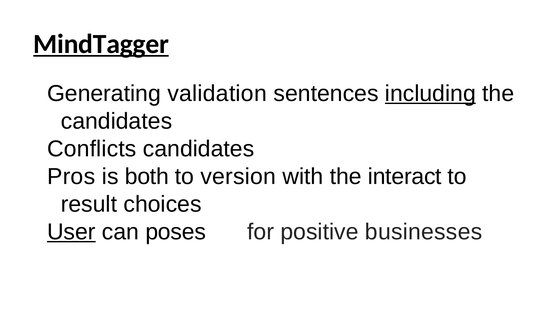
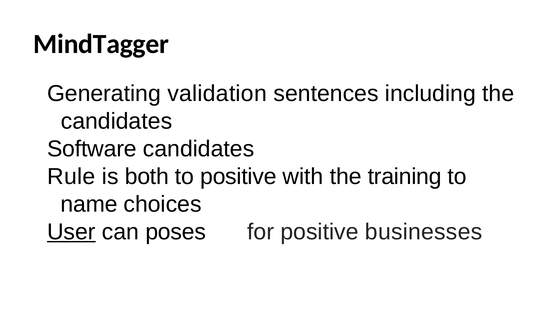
MindTagger underline: present -> none (101, 44)
including underline: present -> none (430, 94)
Conflicts: Conflicts -> Software (92, 149)
Pros: Pros -> Rule (71, 177)
to version: version -> positive (238, 177)
interact: interact -> training (405, 177)
result: result -> name (89, 204)
